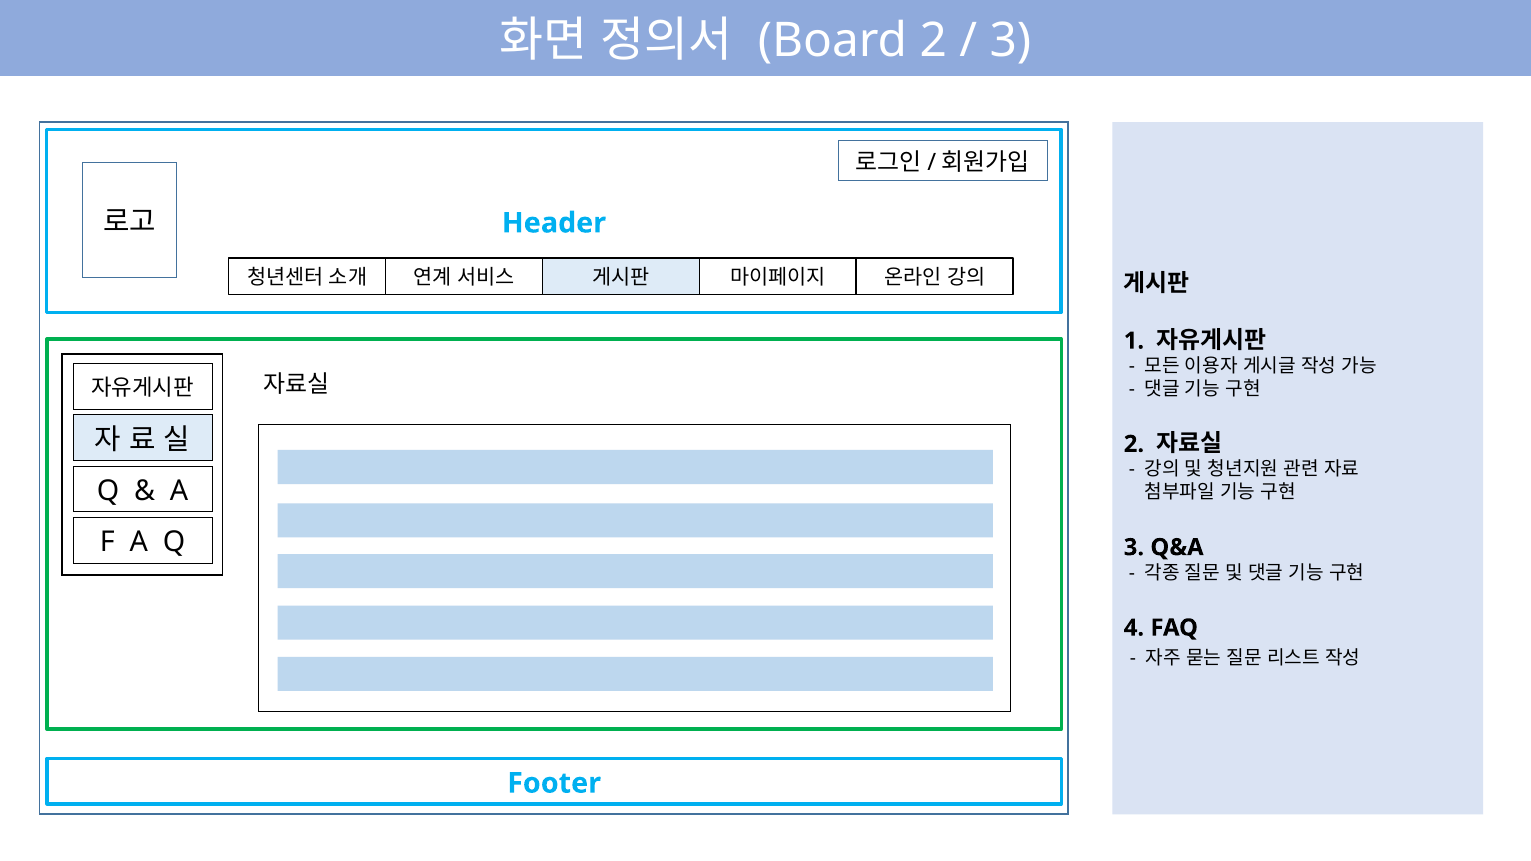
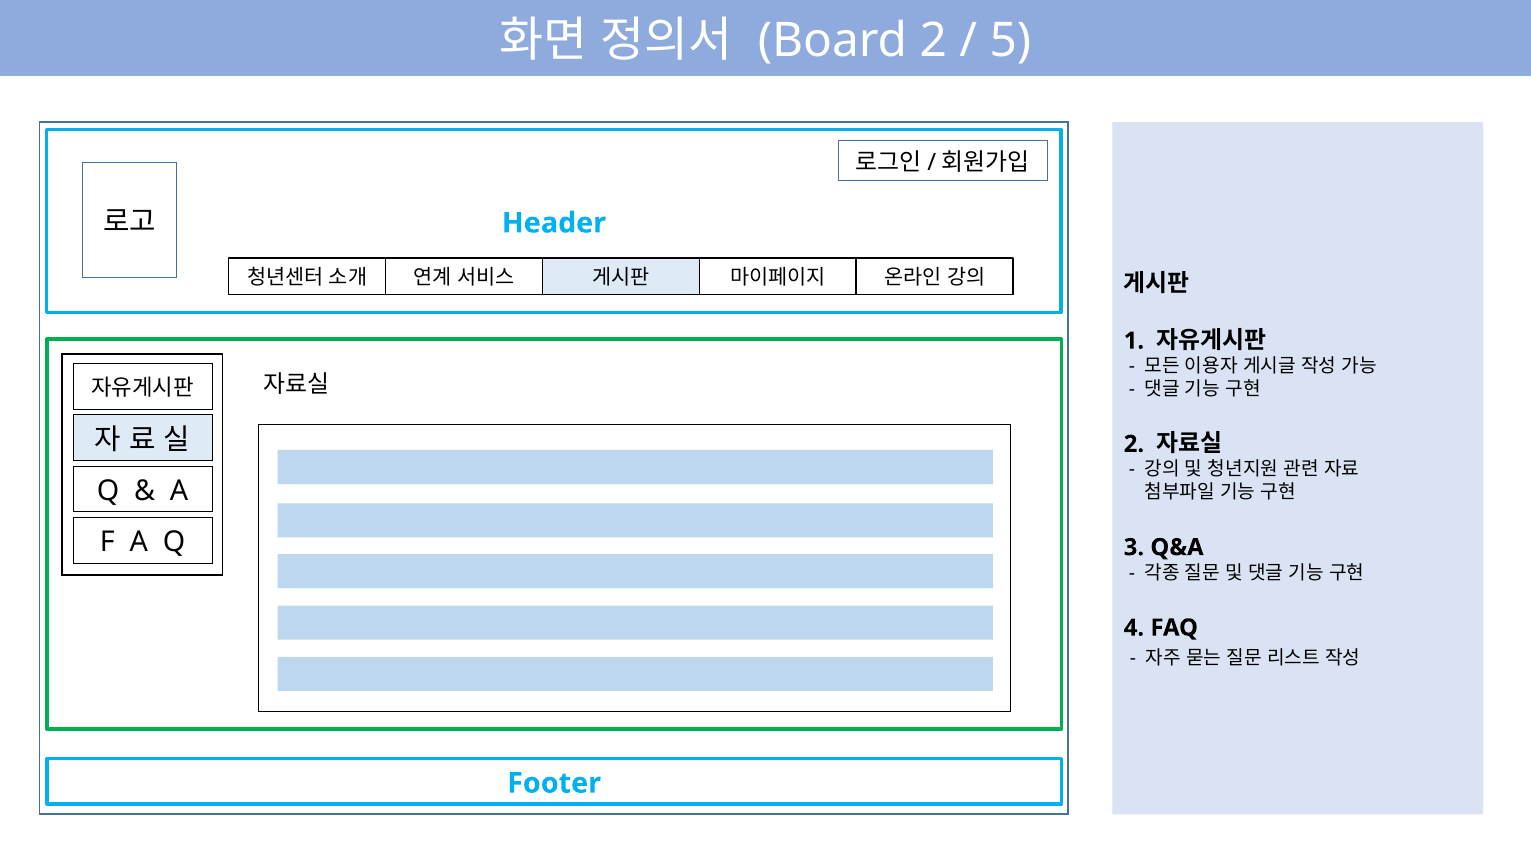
3: 3 -> 5 (1010, 41)
